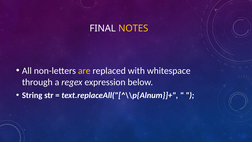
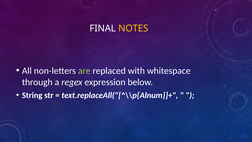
are colour: yellow -> light green (84, 71)
